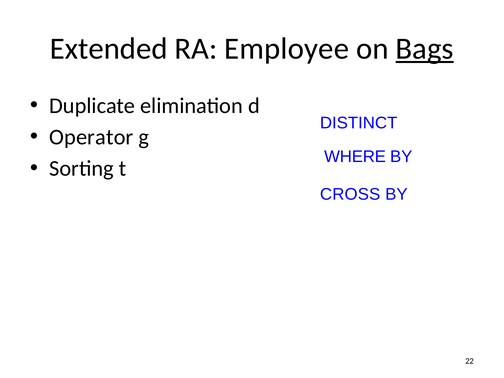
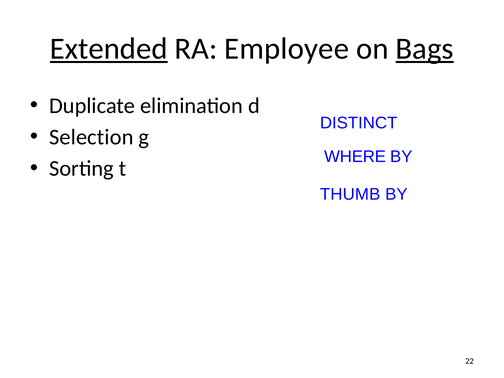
Extended underline: none -> present (109, 49)
Operator: Operator -> Selection (91, 137)
CROSS: CROSS -> THUMB (350, 194)
